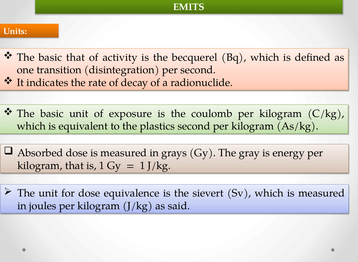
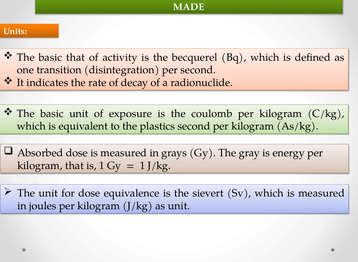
EMITS: EMITS -> MADE (189, 7)
as said: said -> unit (179, 206)
